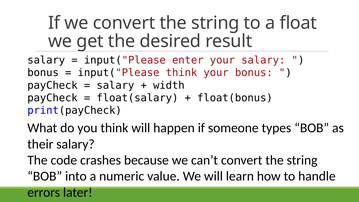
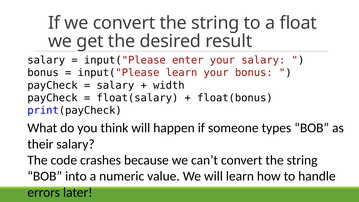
input("Please think: think -> learn (182, 73)
